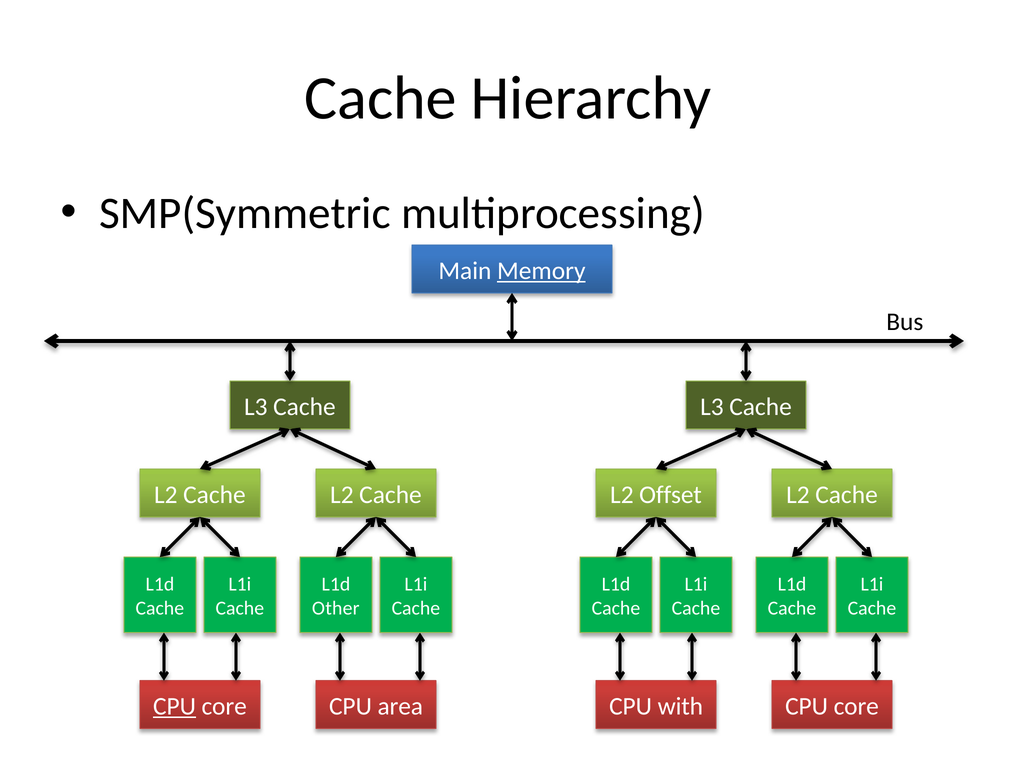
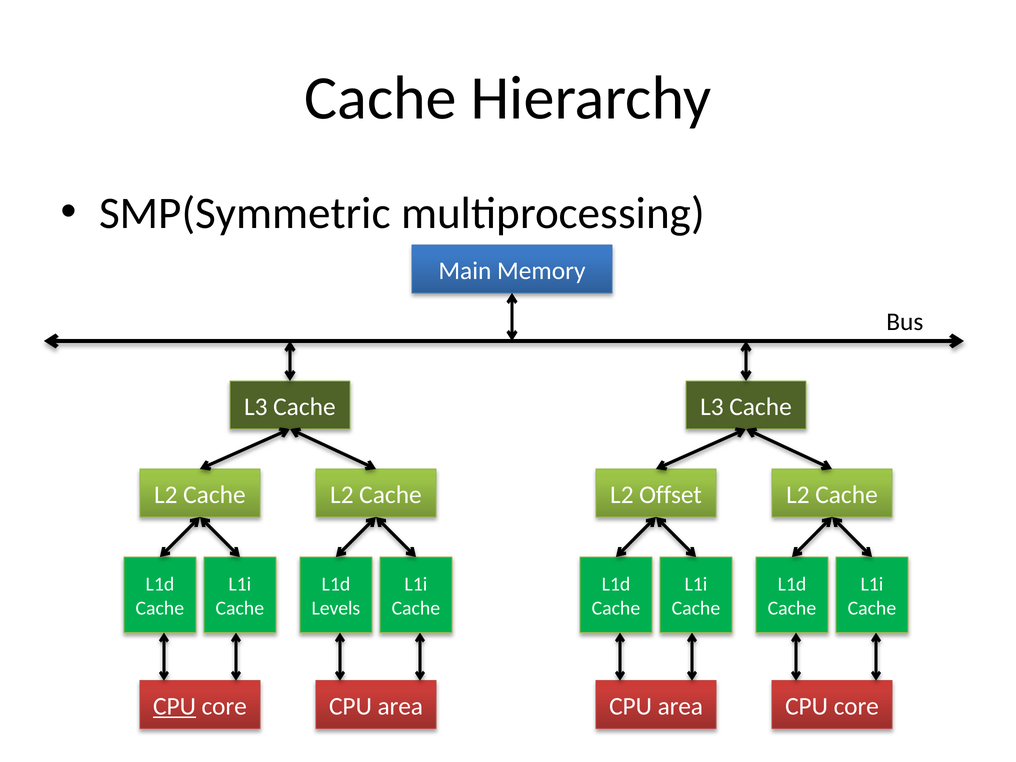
Memory underline: present -> none (541, 271)
Other: Other -> Levels (336, 608)
with: with -> area (680, 706)
